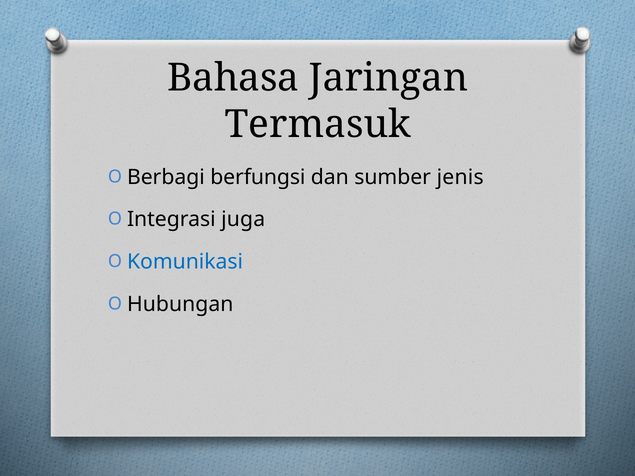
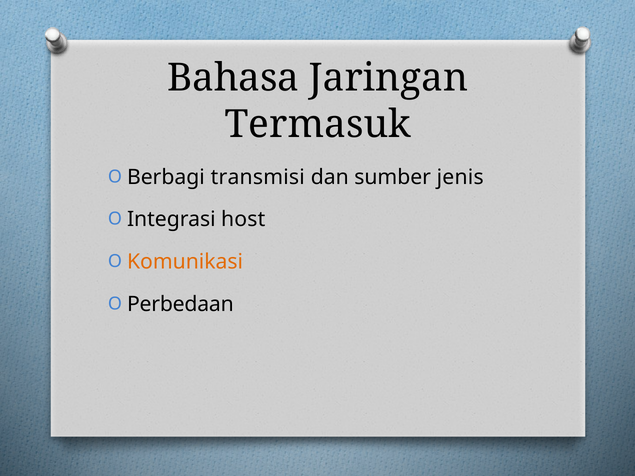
berfungsi: berfungsi -> transmisi (258, 177)
juga: juga -> host (243, 220)
Komunikasi colour: blue -> orange (185, 262)
Hubungan: Hubungan -> Perbedaan (180, 304)
